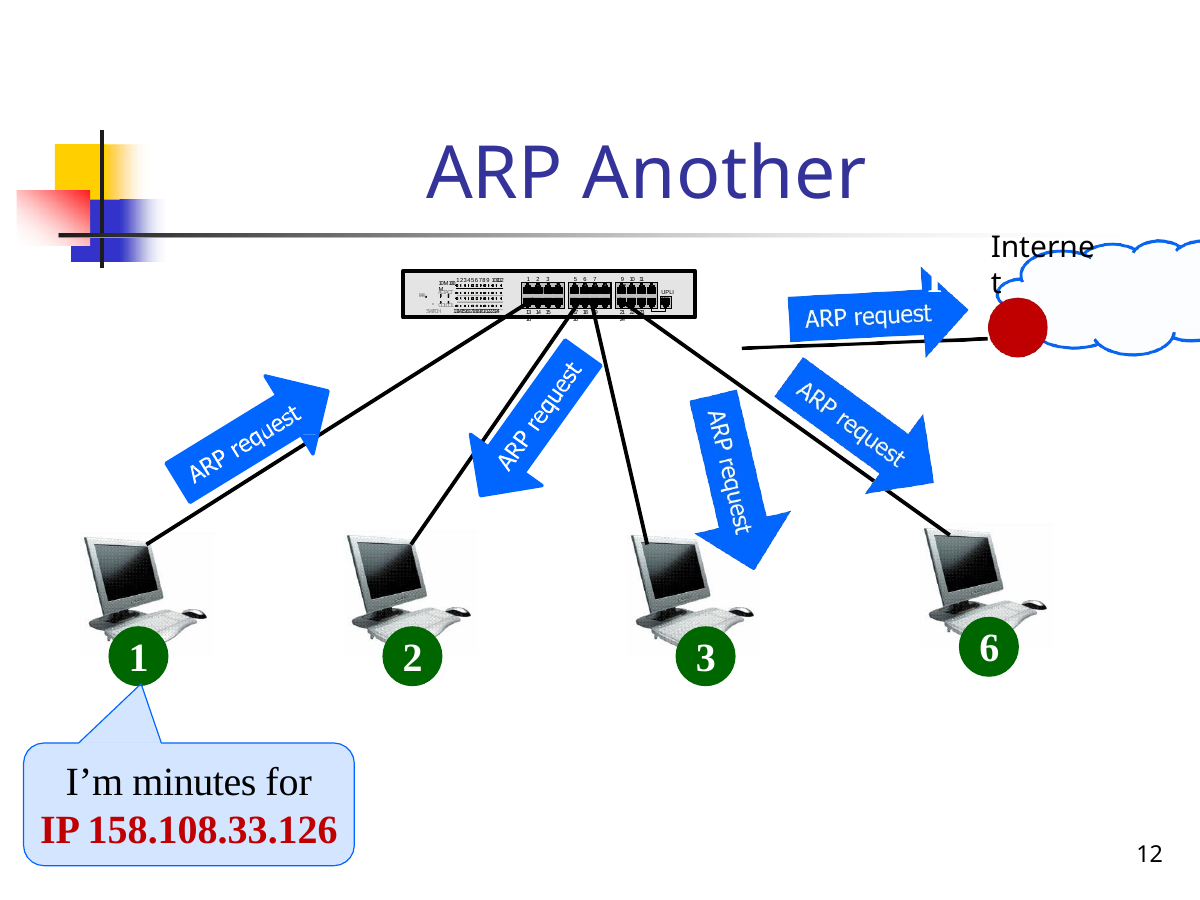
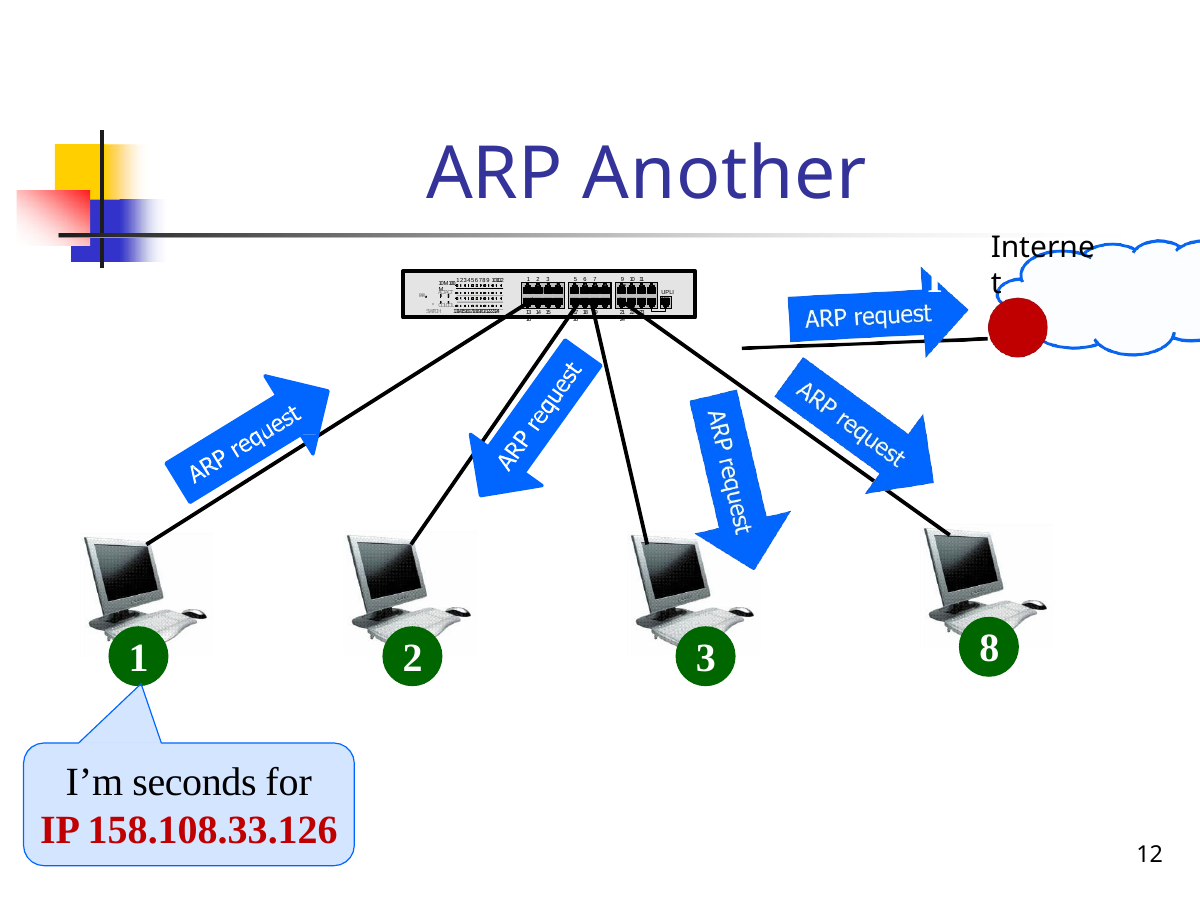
3 6: 6 -> 8 (989, 648)
minutes: minutes -> seconds (194, 782)
